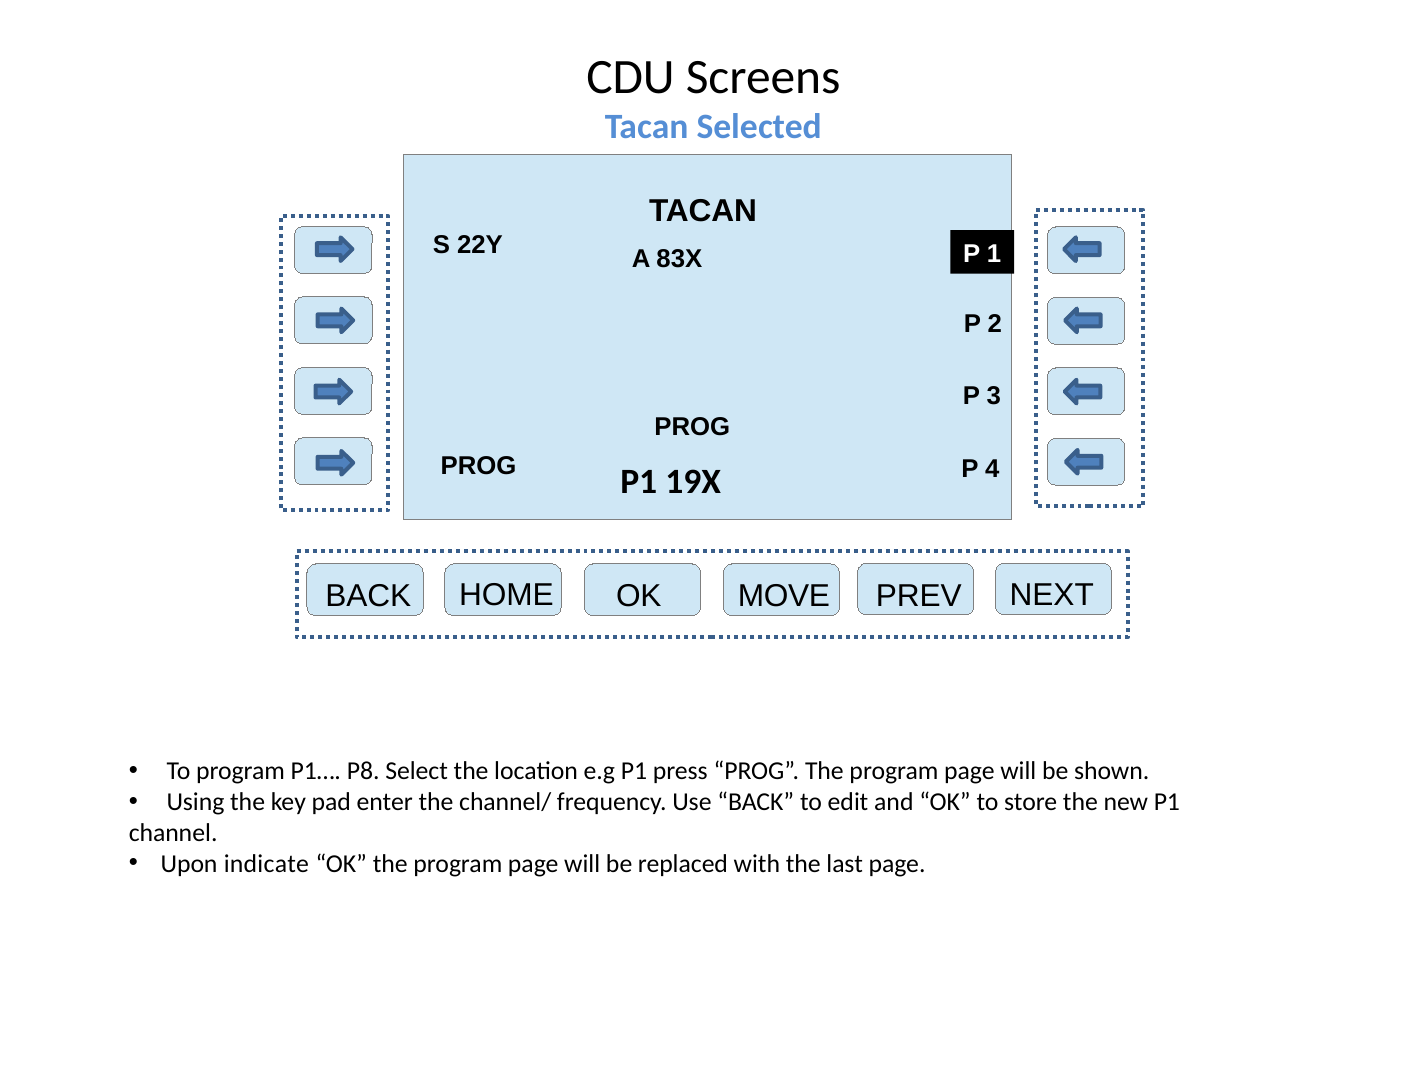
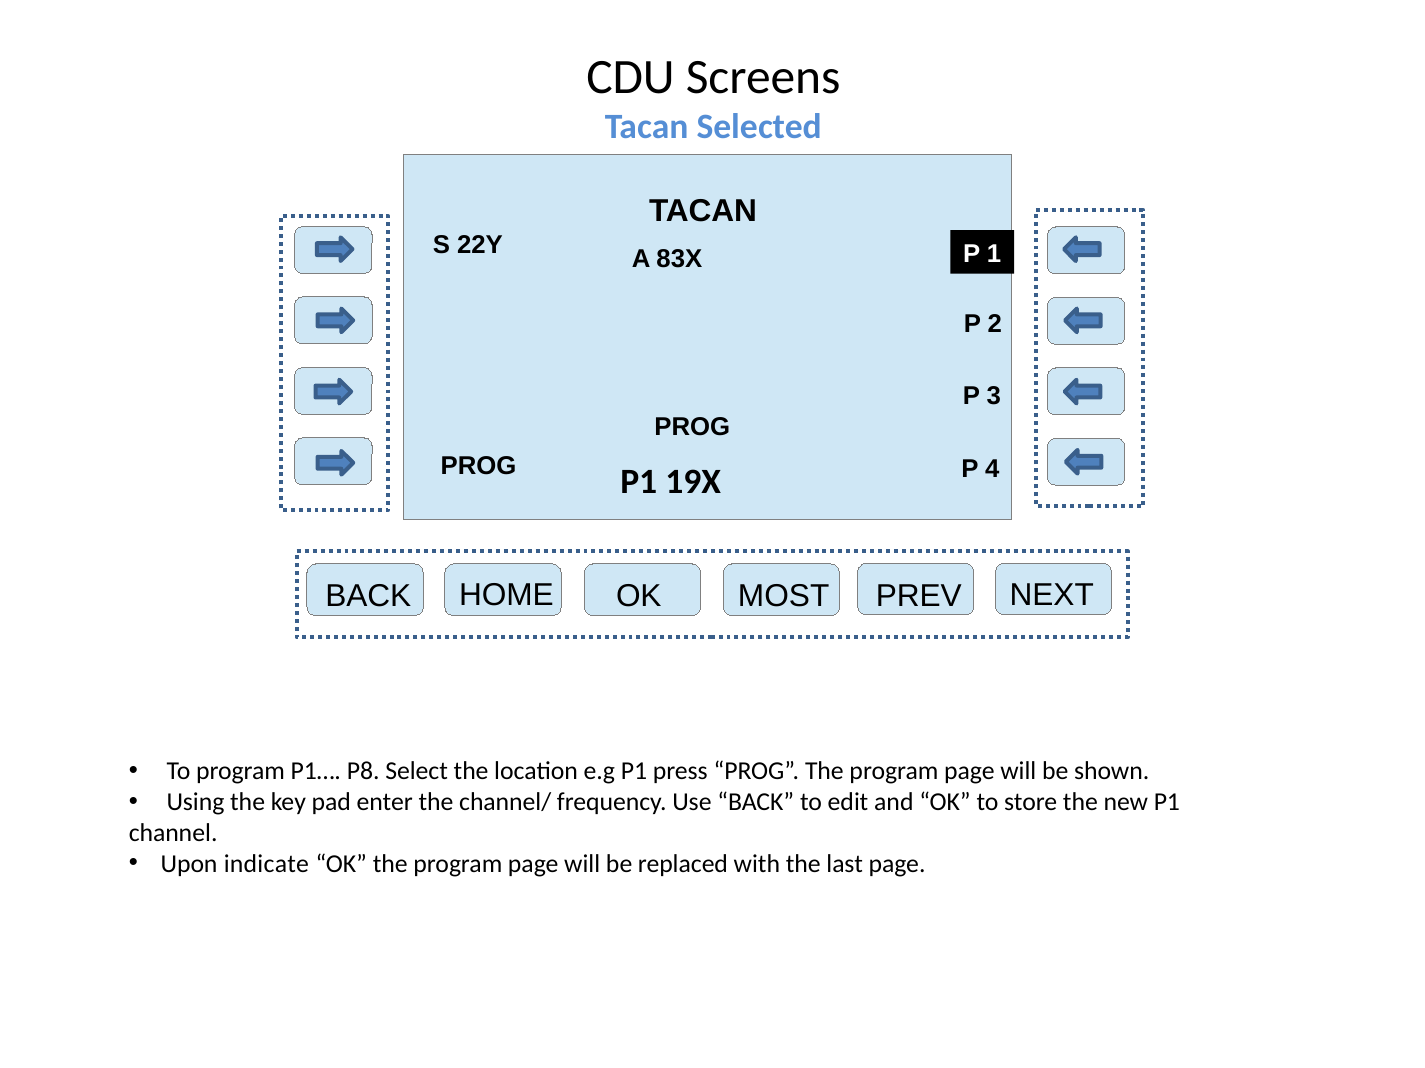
MOVE: MOVE -> MOST (784, 597)
